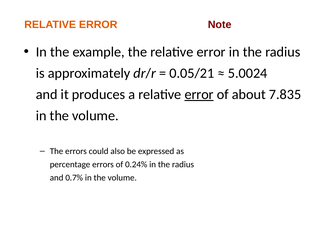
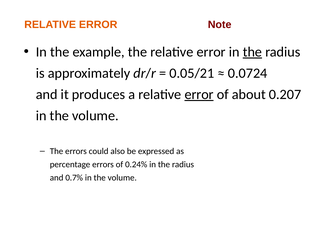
the underline: none -> present (252, 52)
5.0024: 5.0024 -> 0.0724 (248, 73)
7.835: 7.835 -> 0.207 (285, 95)
